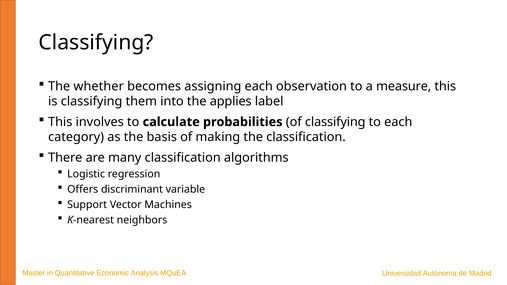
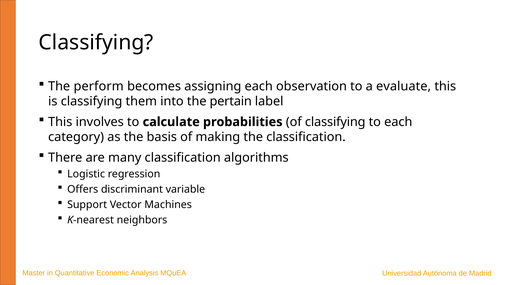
whether: whether -> perform (99, 86)
measure: measure -> evaluate (404, 86)
applies: applies -> pertain (231, 102)
